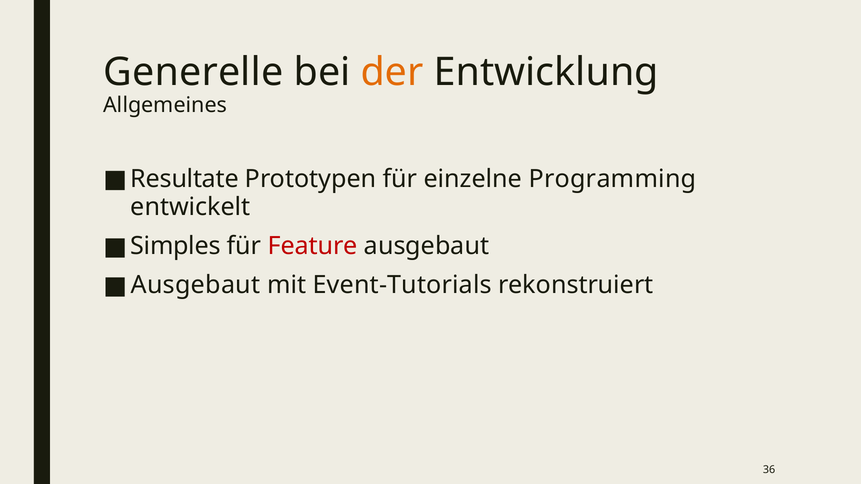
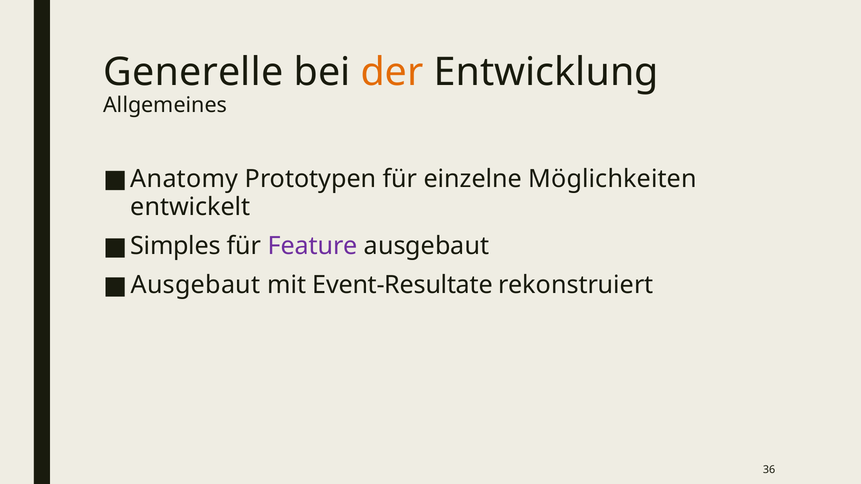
Resultate: Resultate -> Anatomy (184, 179)
Programming: Programming -> Möglichkeiten (613, 179)
Feature colour: red -> purple (313, 246)
Event-Tutorials: Event-Tutorials -> Event-Resultate (403, 285)
